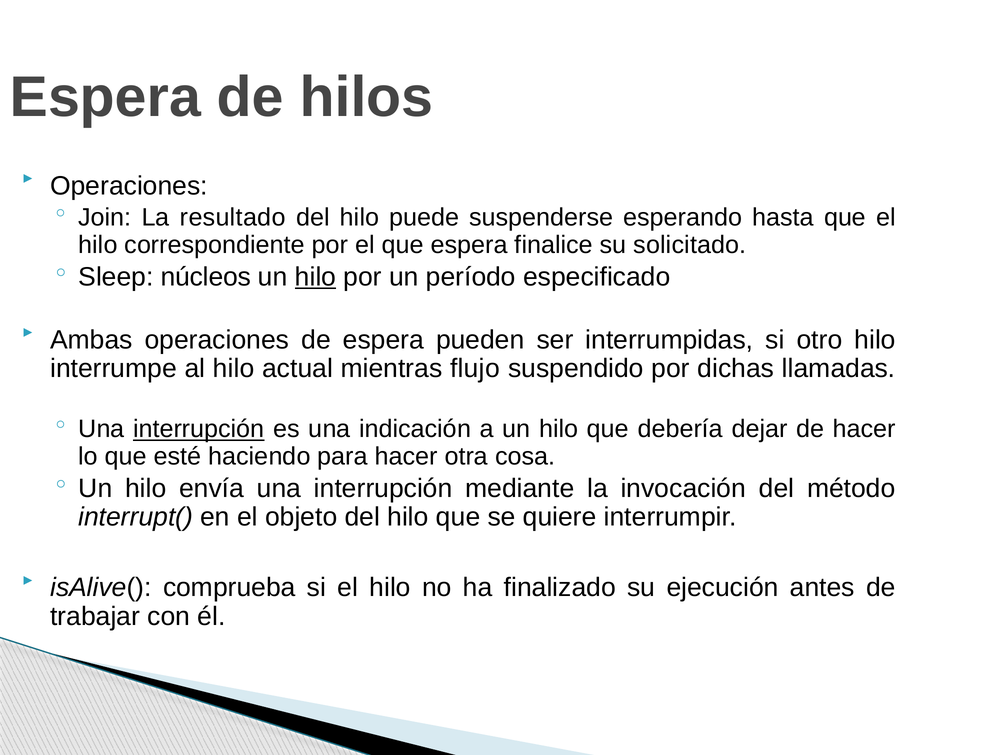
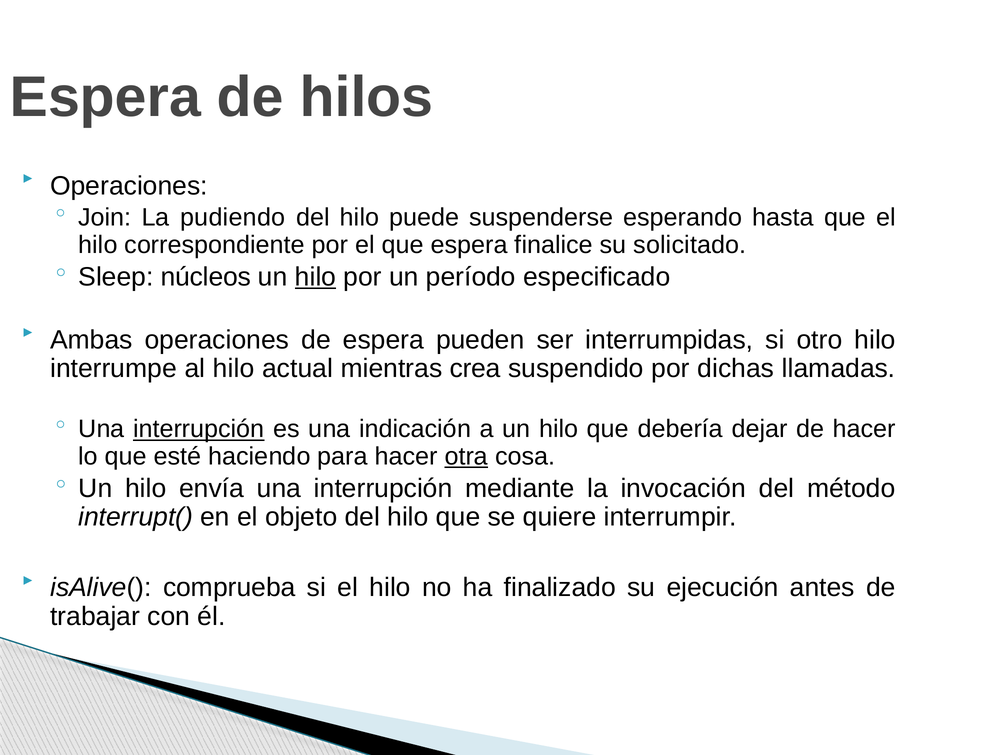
resultado: resultado -> pudiendo (233, 218)
flujo: flujo -> crea (475, 369)
otra underline: none -> present (466, 456)
